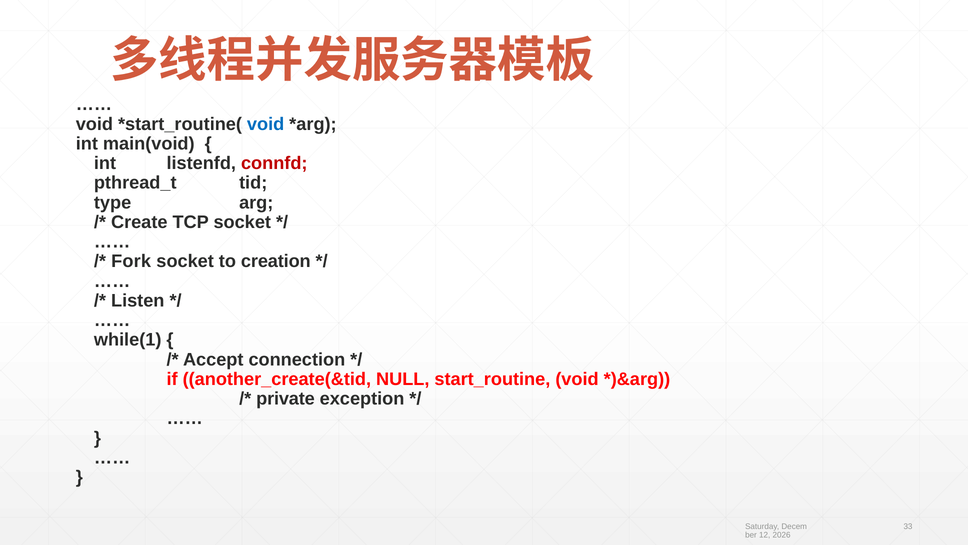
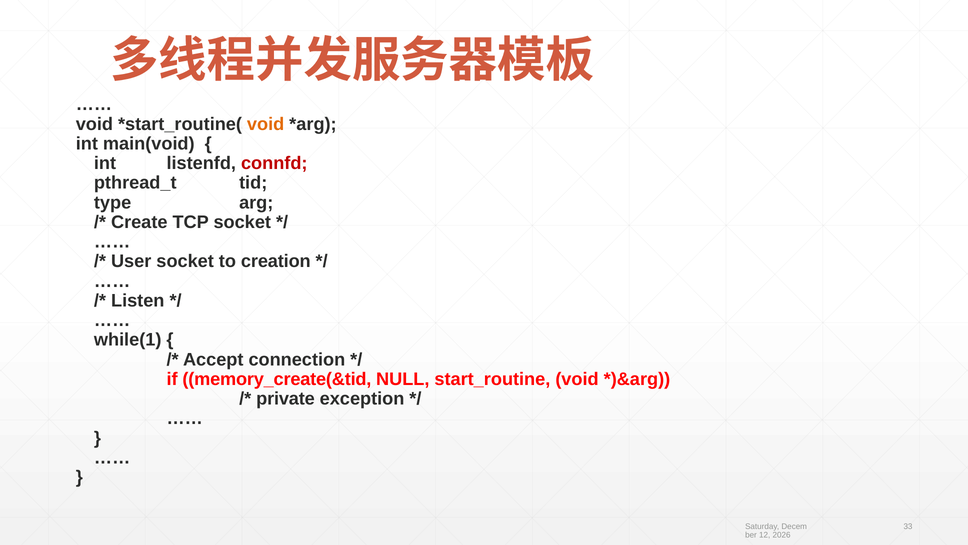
void colour: blue -> orange (266, 124)
Fork: Fork -> User (131, 261)
another_create(&tid: another_create(&tid -> memory_create(&tid (277, 379)
